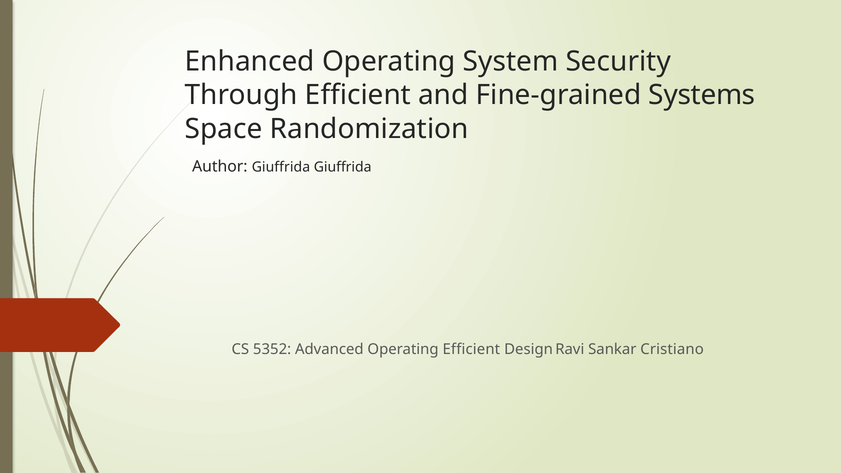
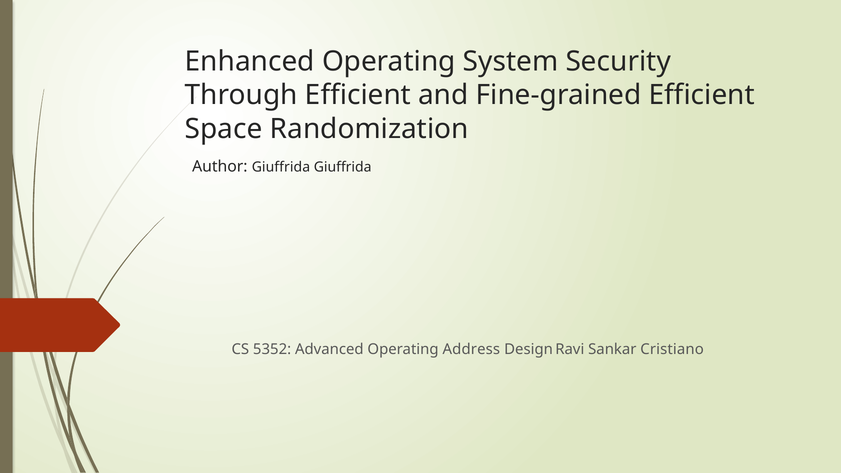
Fine-grained Systems: Systems -> Efficient (702, 95)
Operating Efficient: Efficient -> Address (471, 349)
